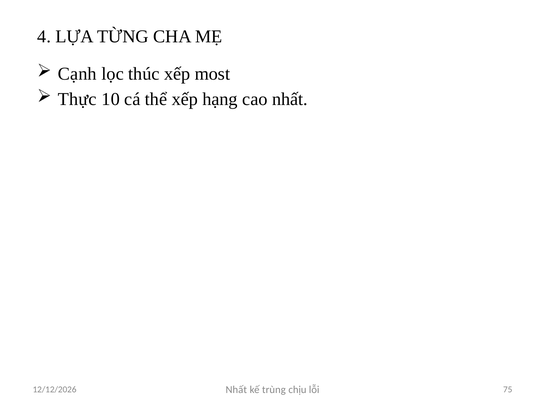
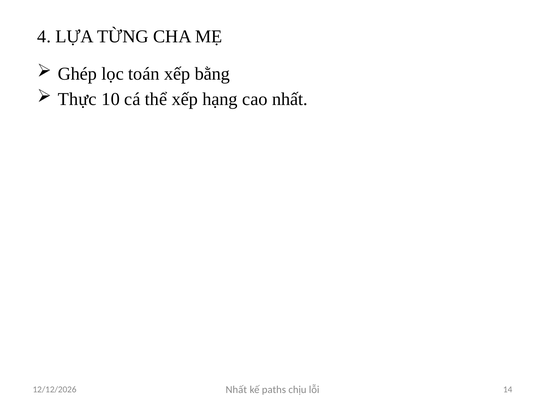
Cạnh: Cạnh -> Ghép (77, 74)
thúc: thúc -> toán (144, 74)
most: most -> bằng (212, 74)
trùng: trùng -> paths (274, 390)
75: 75 -> 14 (508, 390)
